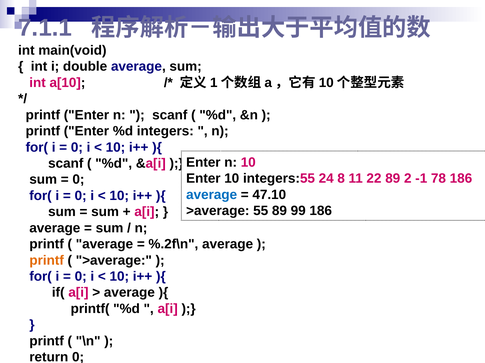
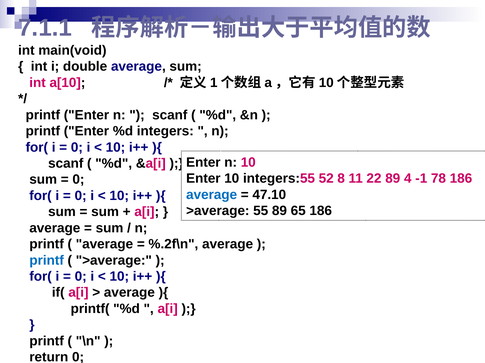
24: 24 -> 52 (326, 179)
2: 2 -> 4 (408, 179)
99: 99 -> 65 (298, 211)
printf colour: orange -> blue (47, 261)
